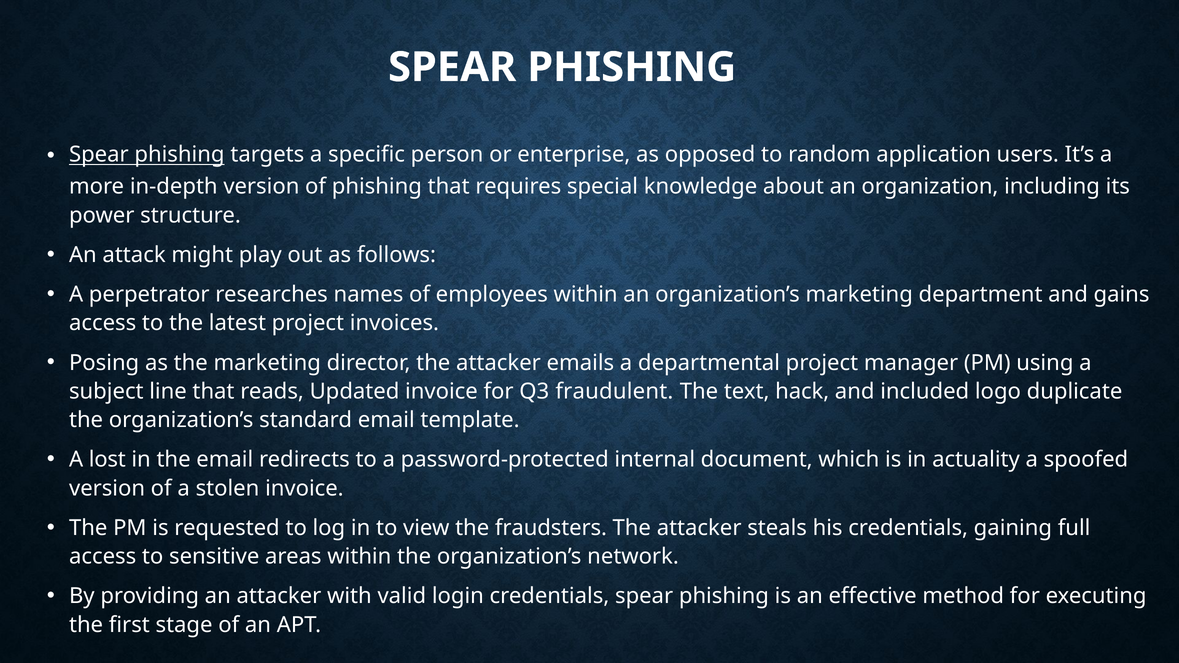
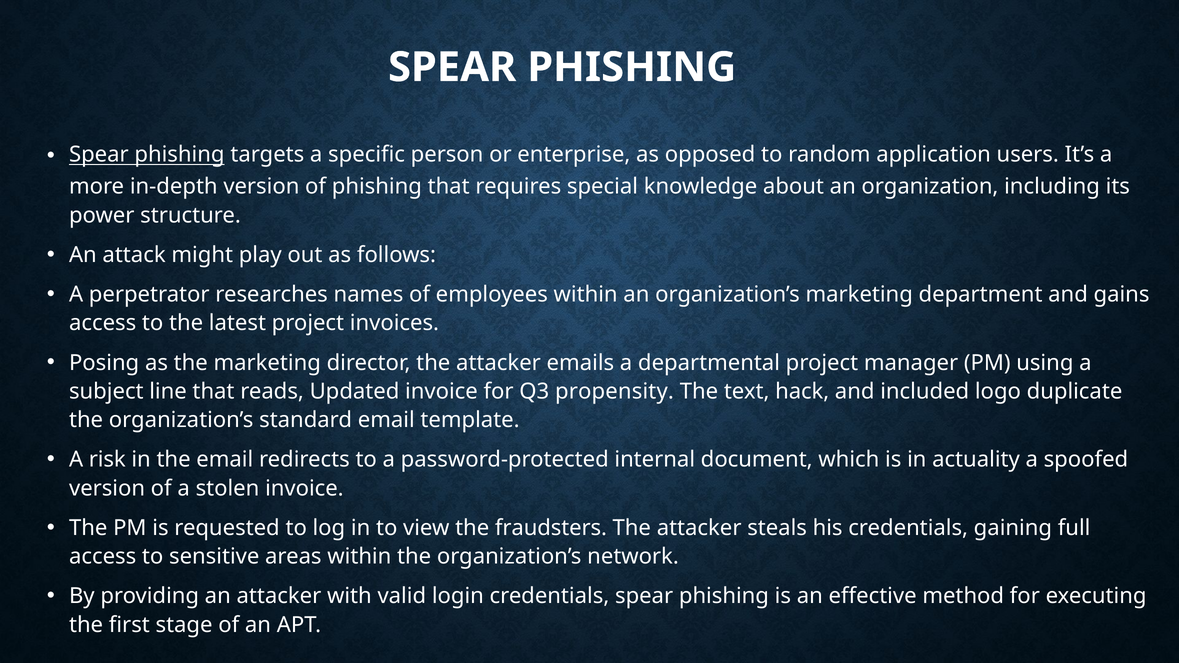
fraudulent: fraudulent -> propensity (614, 391)
lost: lost -> risk (107, 460)
